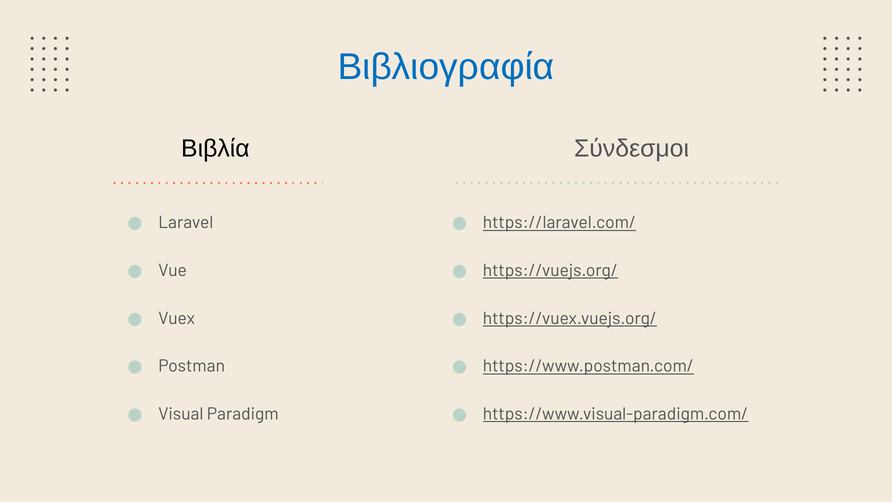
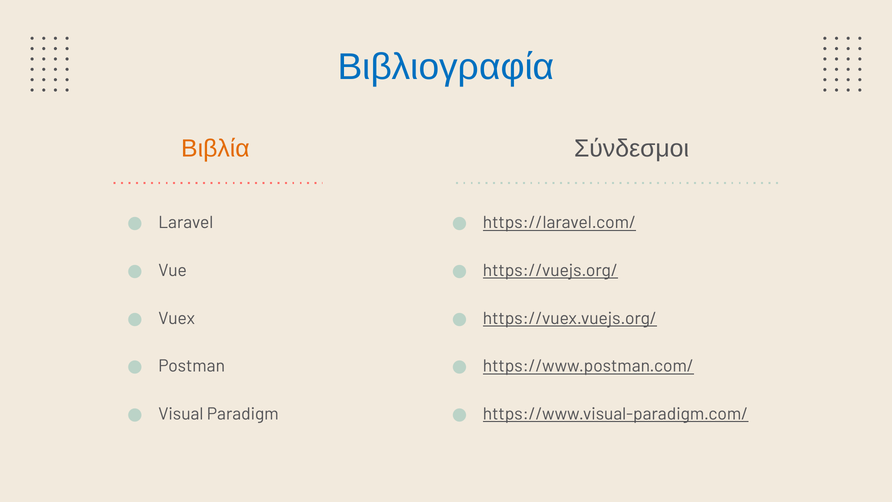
Βιβλία colour: black -> orange (215, 149)
